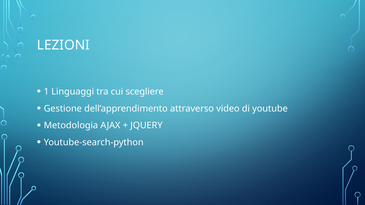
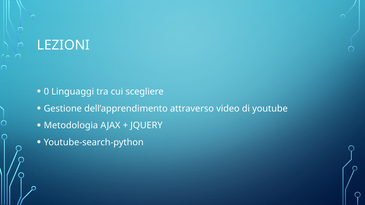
1: 1 -> 0 (46, 92)
